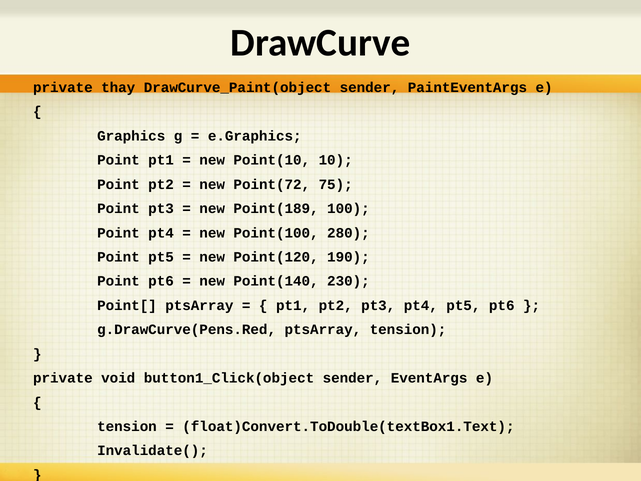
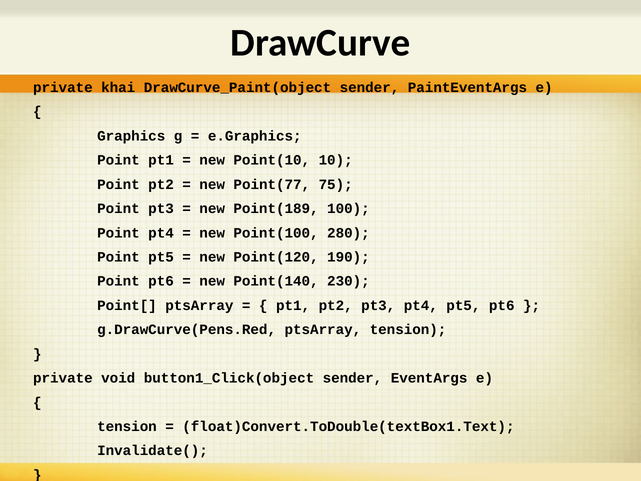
thay: thay -> khai (118, 88)
Point(72: Point(72 -> Point(77 (272, 184)
